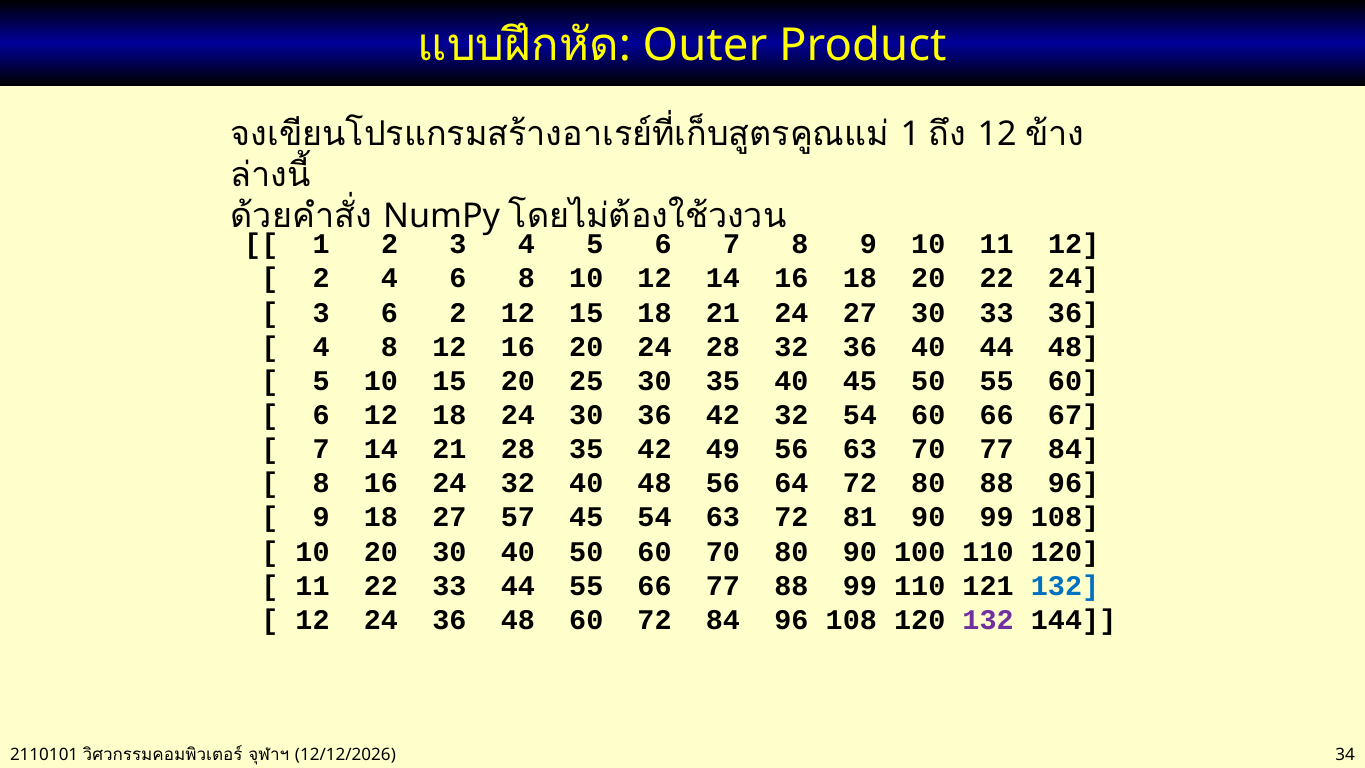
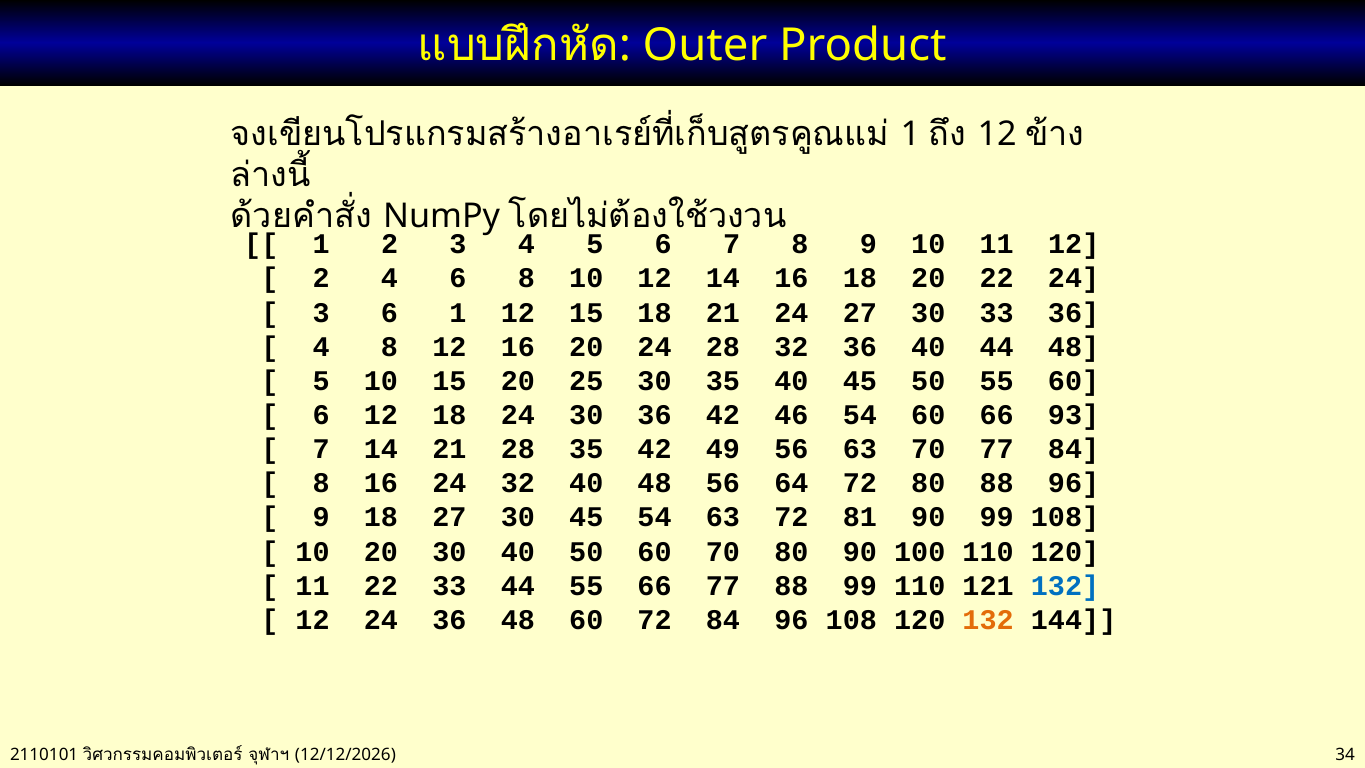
6 2: 2 -> 1 (458, 313)
42 32: 32 -> 46 (791, 415)
67: 67 -> 93 (1074, 415)
18 27 57: 57 -> 30 (518, 517)
132 colour: purple -> orange (988, 620)
